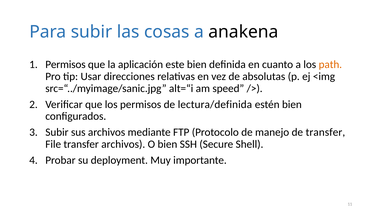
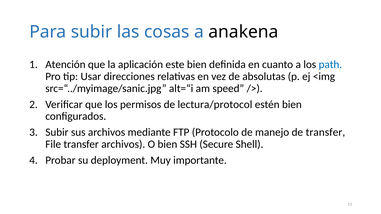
Permisos: Permisos -> Atención (65, 65)
path colour: orange -> blue (330, 65)
lectura/definida: lectura/definida -> lectura/protocol (215, 104)
